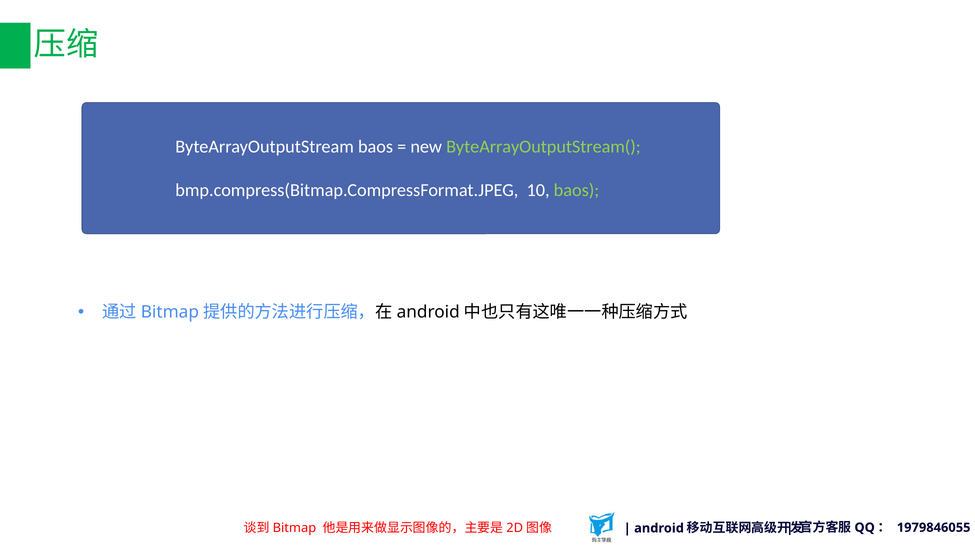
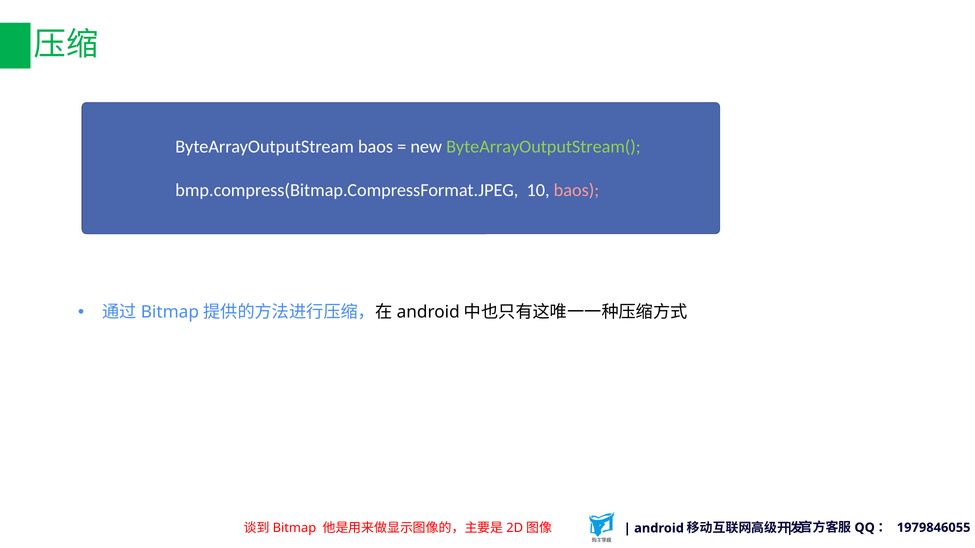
baos colour: light green -> pink (576, 191)
